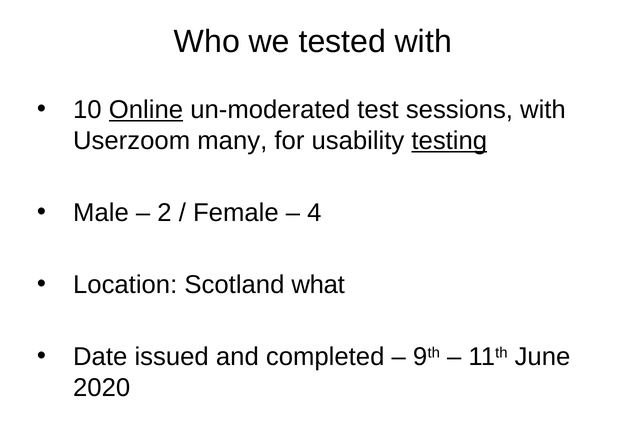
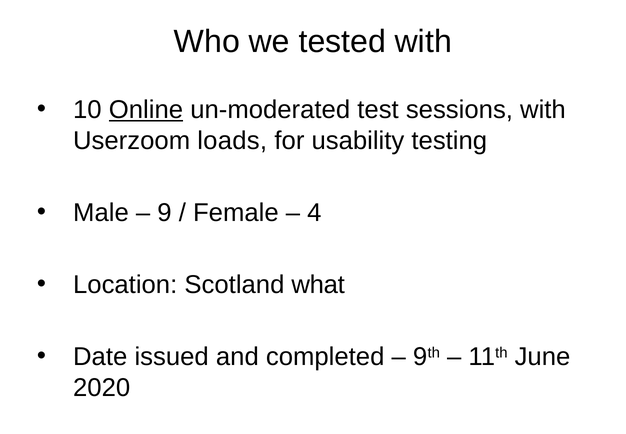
many: many -> loads (232, 140)
testing underline: present -> none (449, 140)
2: 2 -> 9 (164, 212)
